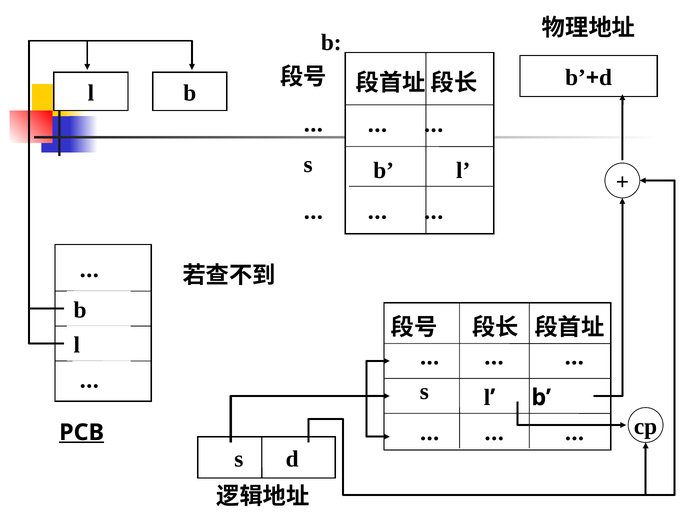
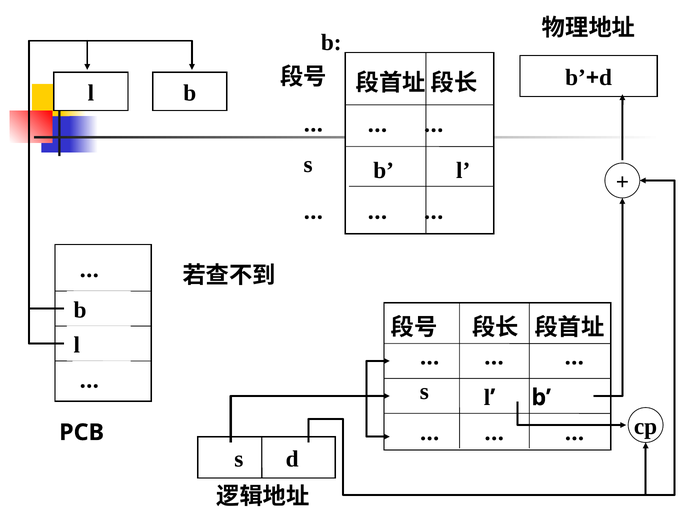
PCB underline: present -> none (82, 432)
